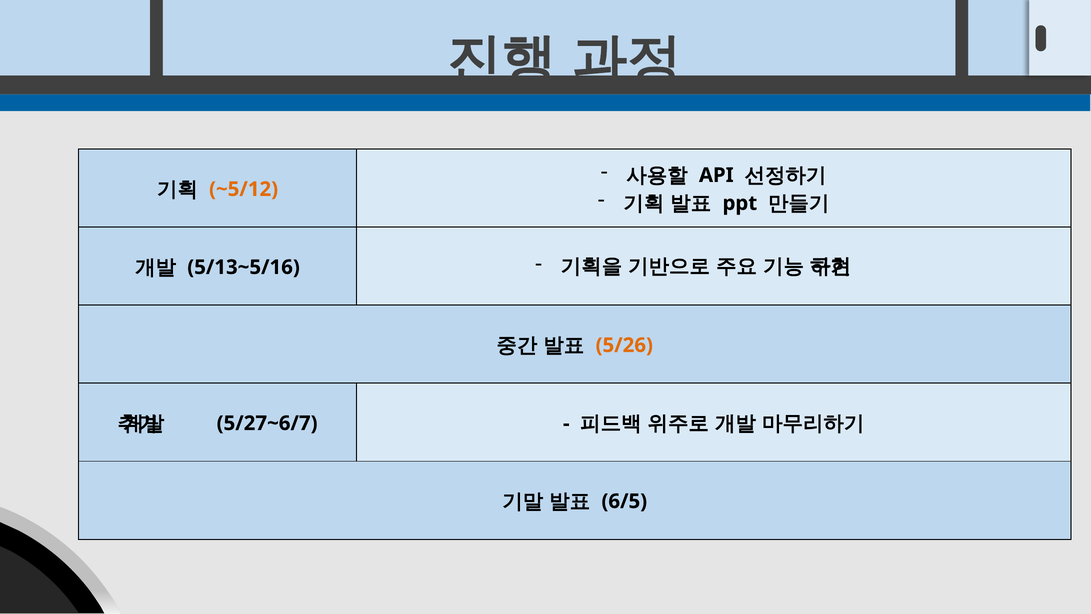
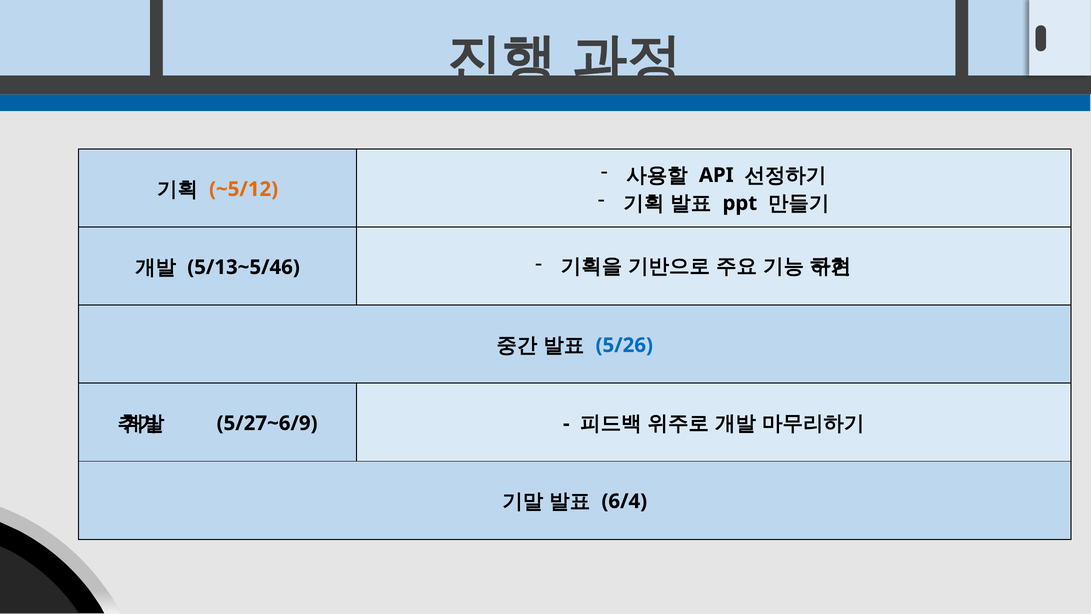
5/13~5/16: 5/13~5/16 -> 5/13~5/46 (244, 267)
5/26 colour: orange -> blue (624, 345)
5/27~6/7: 5/27~6/7 -> 5/27~6/9 (267, 423)
6/5: 6/5 -> 6/4 (624, 501)
